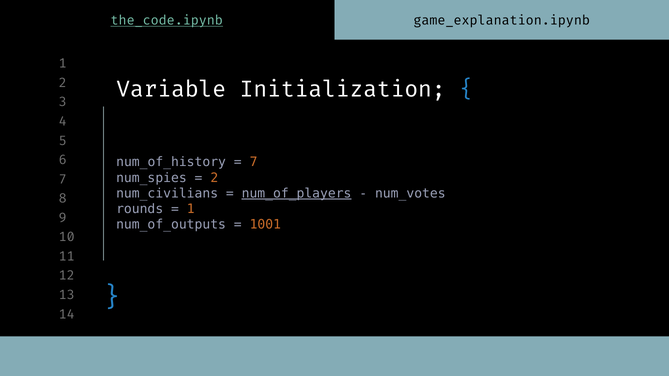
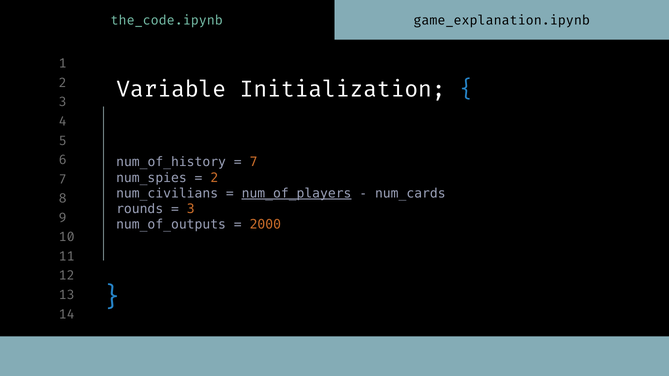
the_code.ipynb underline: present -> none (167, 21)
num_votes: num_votes -> num_cards (410, 194)
1: 1 -> 3 (191, 209)
1001: 1001 -> 2000 (265, 225)
